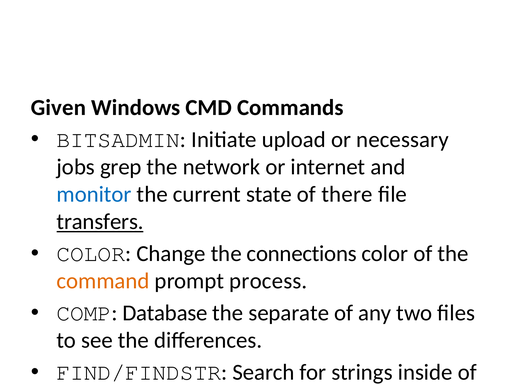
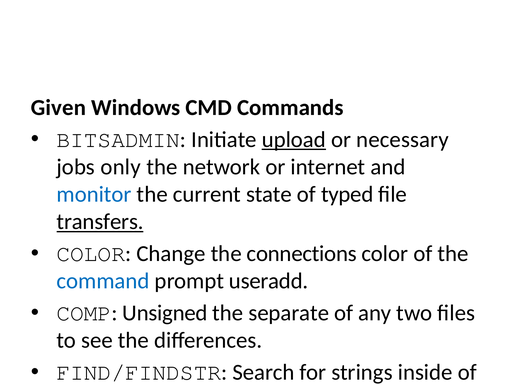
upload underline: none -> present (294, 140)
grep: grep -> only (121, 167)
there: there -> typed (347, 195)
command colour: orange -> blue (103, 281)
process: process -> useradd (269, 281)
Database: Database -> Unsigned (165, 313)
